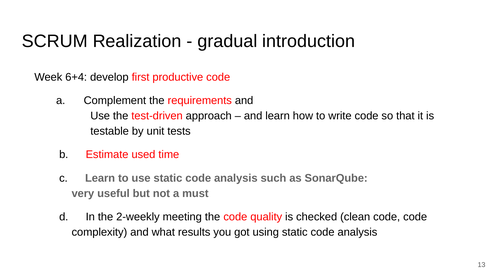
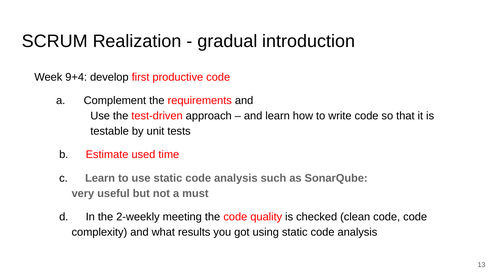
6+4: 6+4 -> 9+4 (76, 77)
